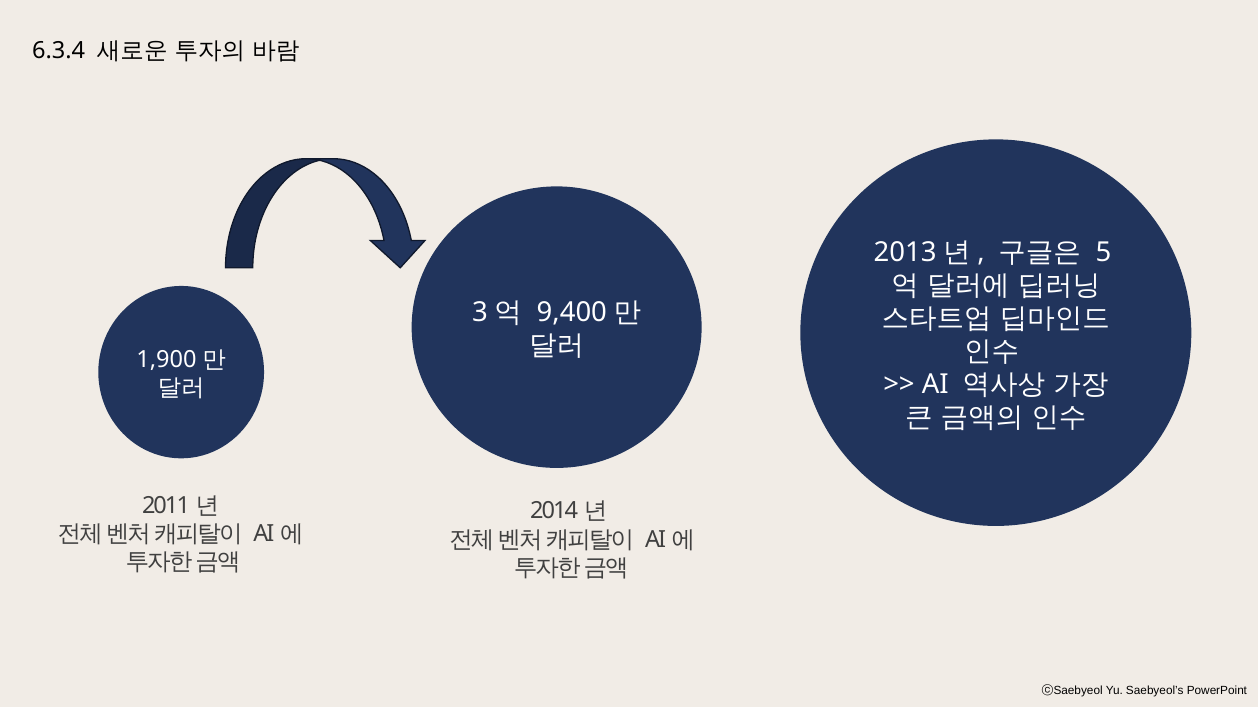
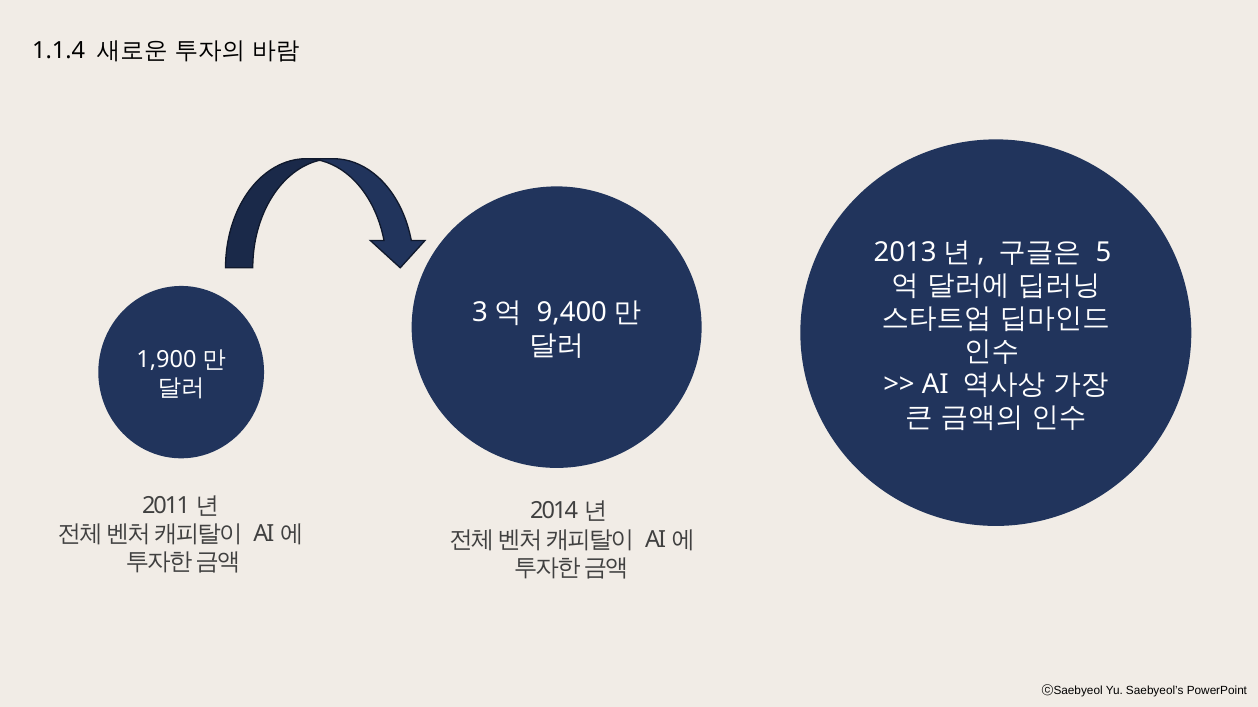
6.3.4: 6.3.4 -> 1.1.4 (59, 51)
